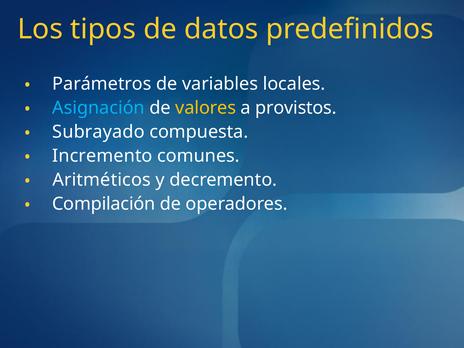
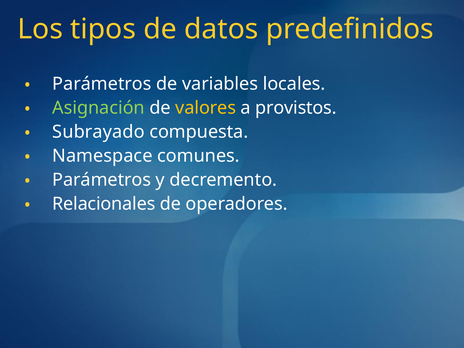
Asignación colour: light blue -> light green (99, 108)
Incremento: Incremento -> Namespace (102, 156)
Aritméticos: Aritméticos -> Parámetros (102, 180)
Compilación: Compilación -> Relacionales (104, 204)
